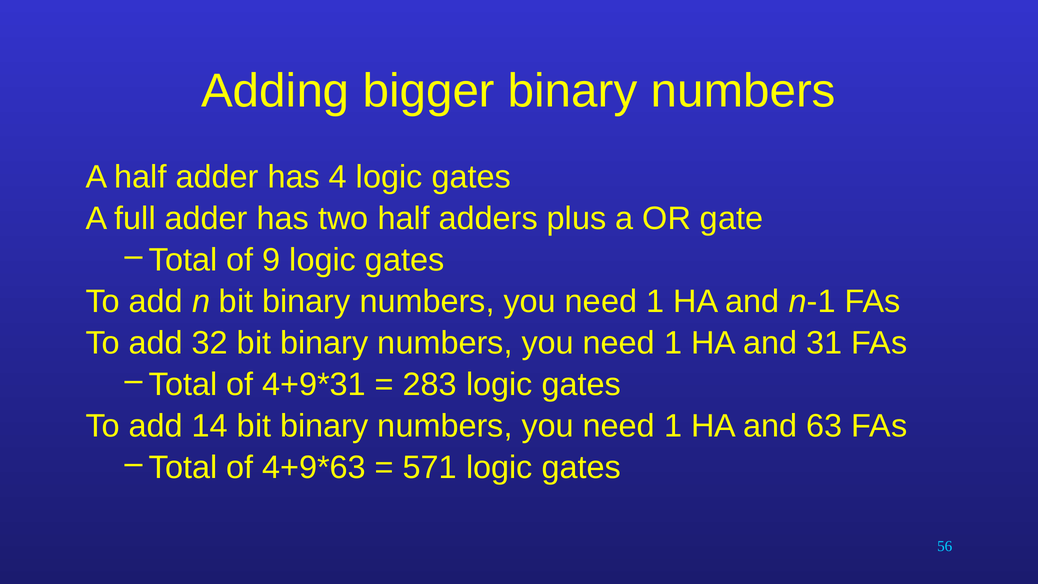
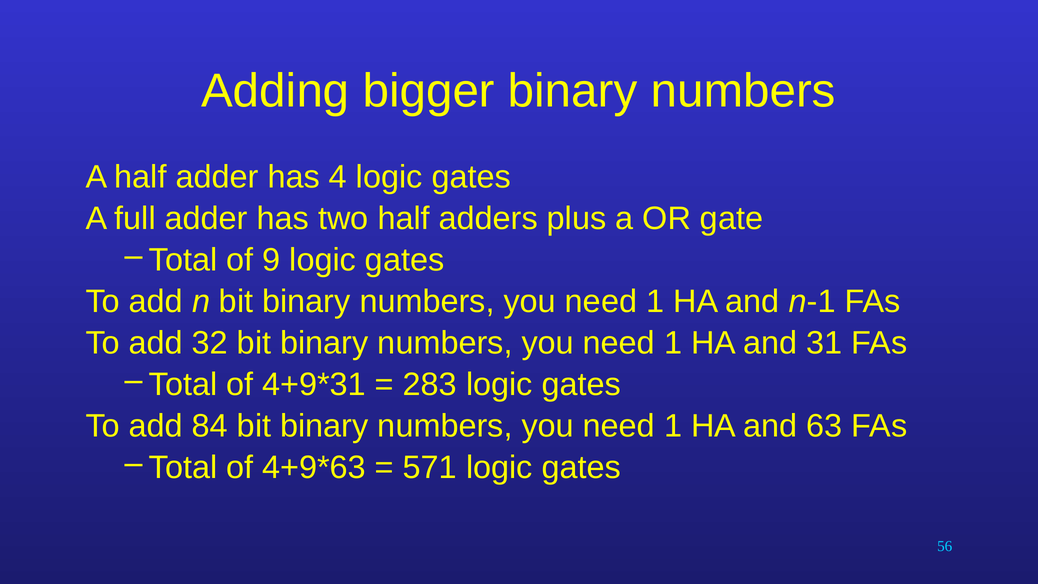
14: 14 -> 84 (210, 426)
